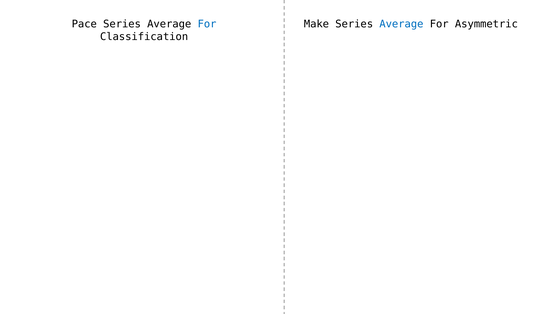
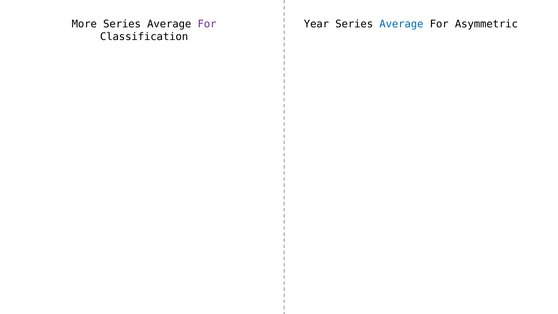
Pace: Pace -> More (84, 24)
For colour: blue -> purple (207, 24)
Make: Make -> Year (316, 24)
